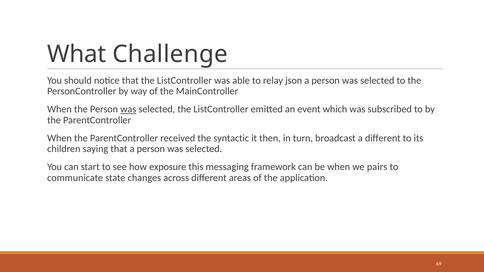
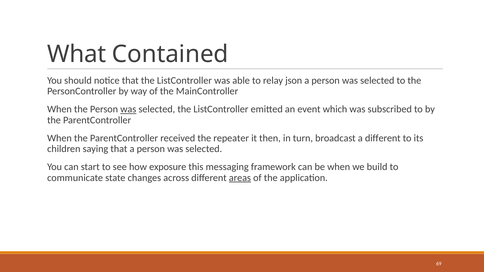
Challenge: Challenge -> Contained (170, 54)
syntactic: syntactic -> repeater (231, 138)
pairs: pairs -> build (377, 167)
areas underline: none -> present (240, 178)
